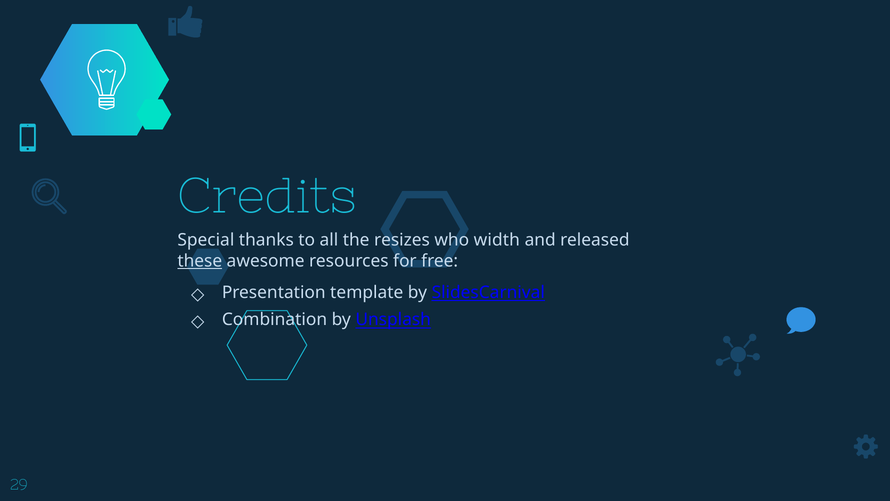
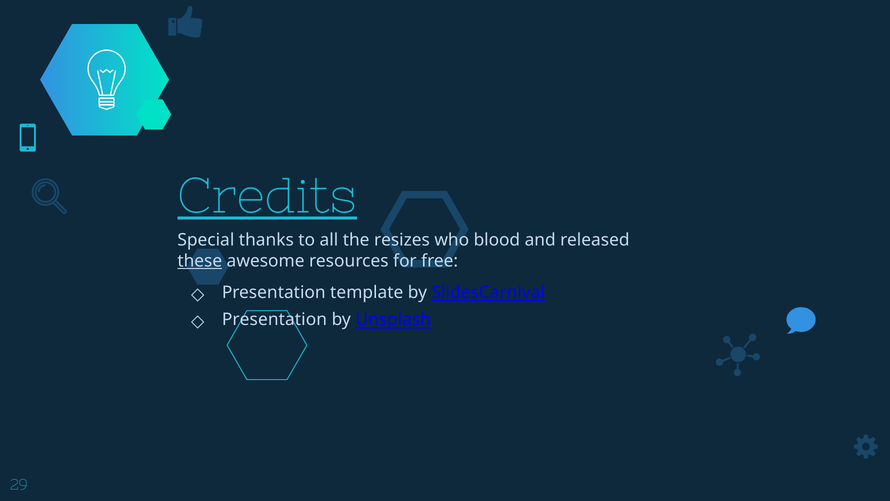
Credits underline: none -> present (267, 197)
width: width -> blood (497, 240)
Combination: Combination -> Presentation (274, 320)
